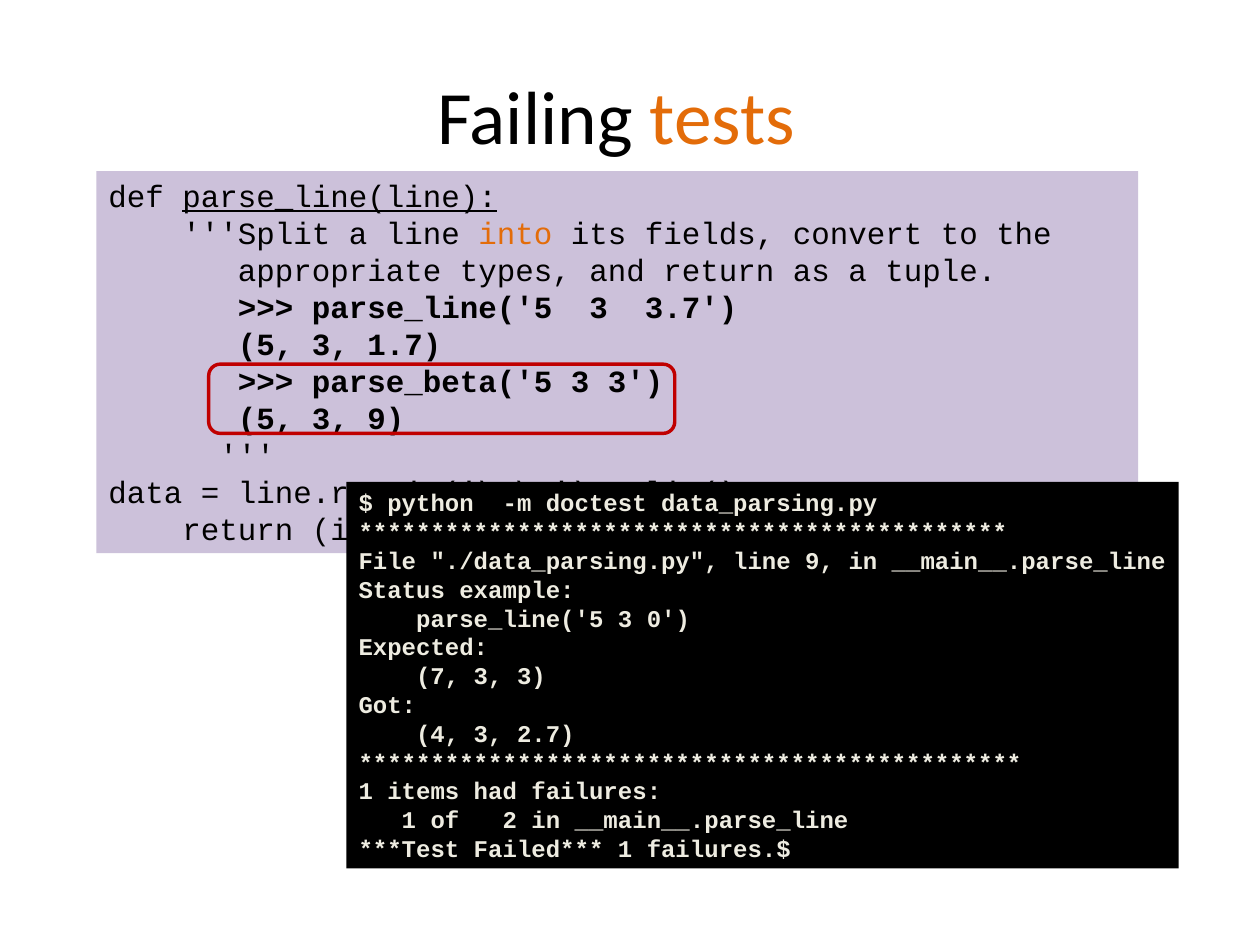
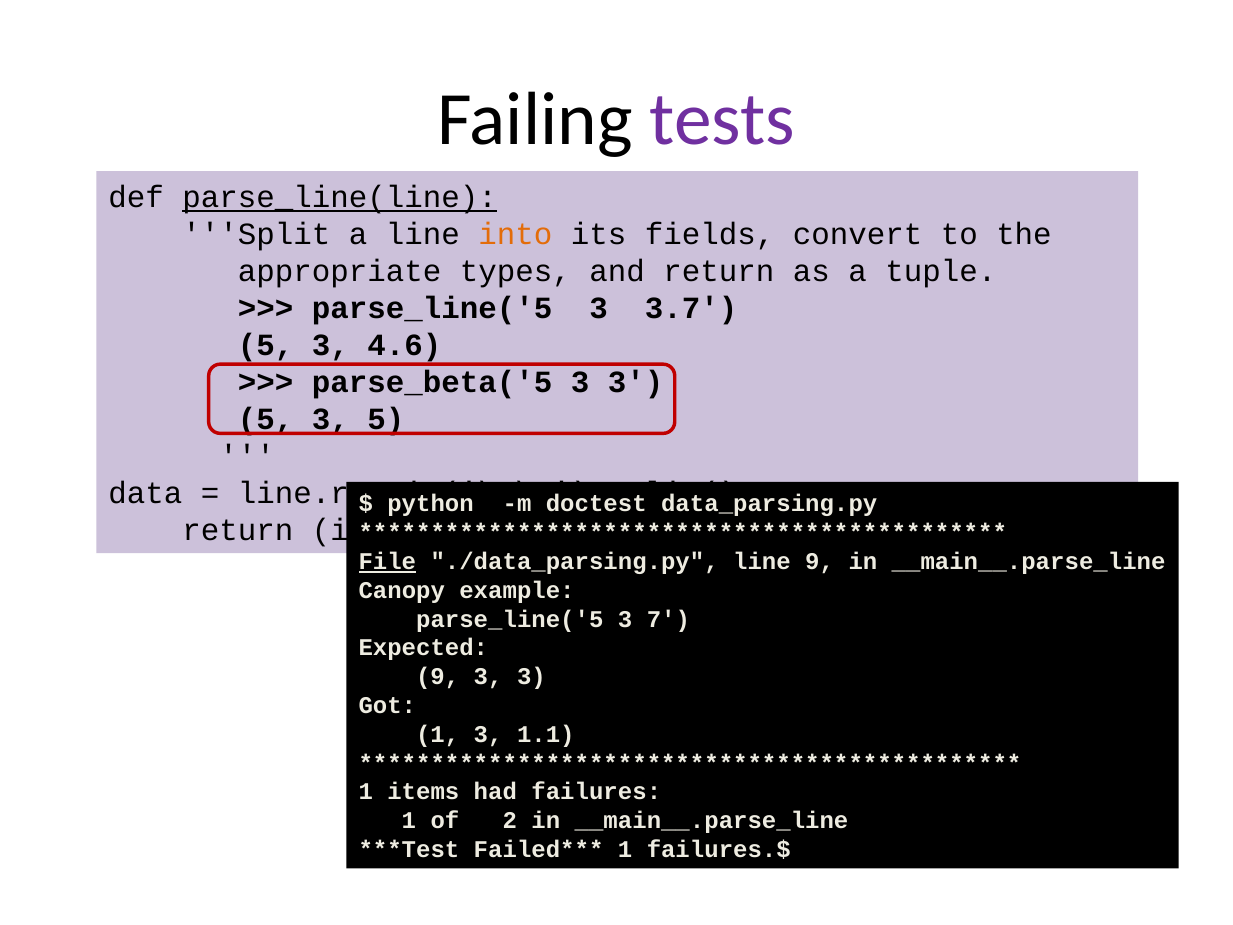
tests colour: orange -> purple (722, 119)
1.7: 1.7 -> 4.6 (404, 346)
5 3 9: 9 -> 5 (386, 420)
File underline: none -> present (387, 561)
Status: Status -> Canopy (402, 590)
0: 0 -> 7 (668, 619)
7: 7 -> 9 (438, 677)
4: 4 -> 1 (438, 734)
2.7: 2.7 -> 1.1 (546, 734)
